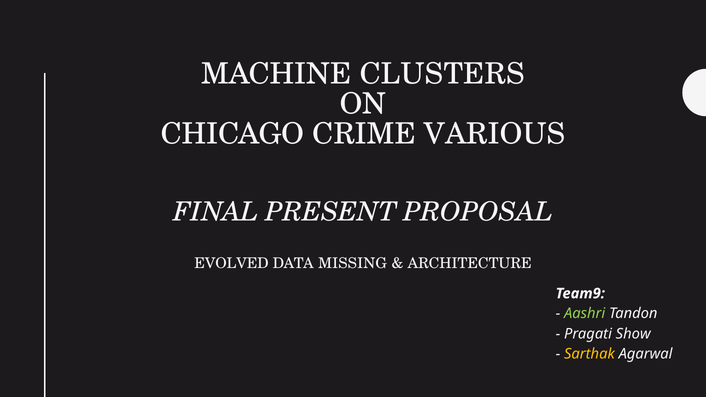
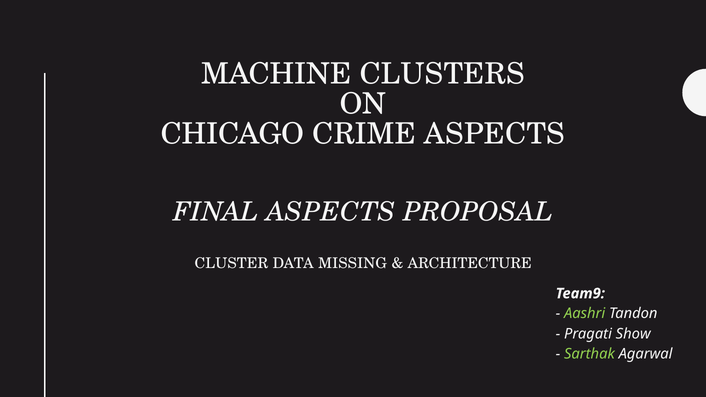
CRIME VARIOUS: VARIOUS -> ASPECTS (494, 134)
FINAL PRESENT: PRESENT -> ASPECTS (331, 212)
EVOLVED: EVOLVED -> CLUSTER (231, 263)
Sarthak colour: yellow -> light green (589, 354)
